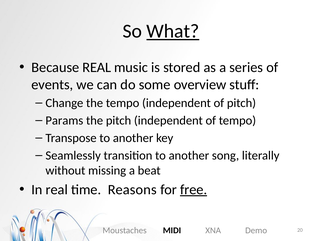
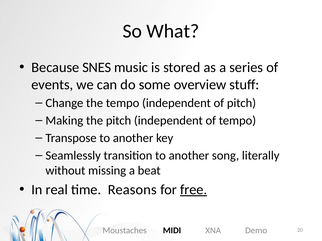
What underline: present -> none (173, 31)
Because REAL: REAL -> SNES (97, 68)
Params: Params -> Making (64, 121)
